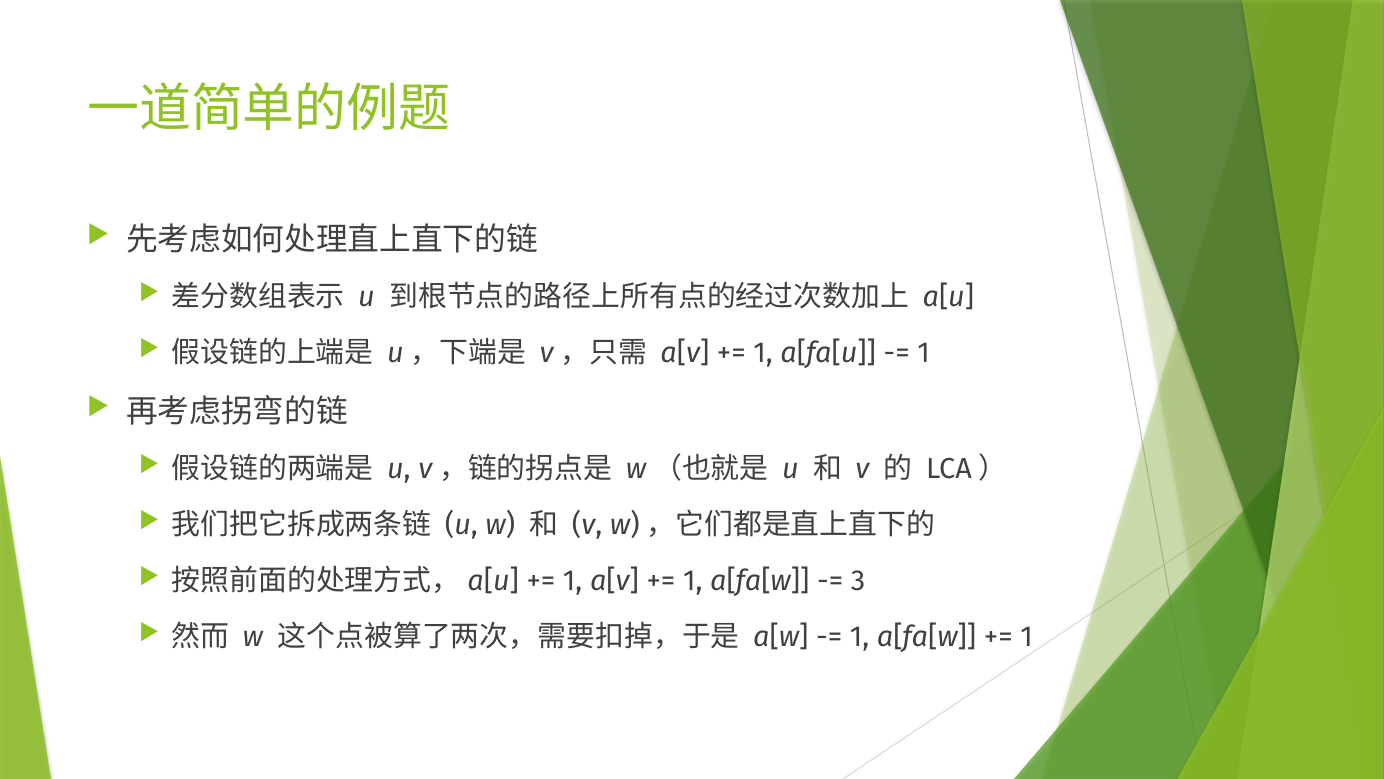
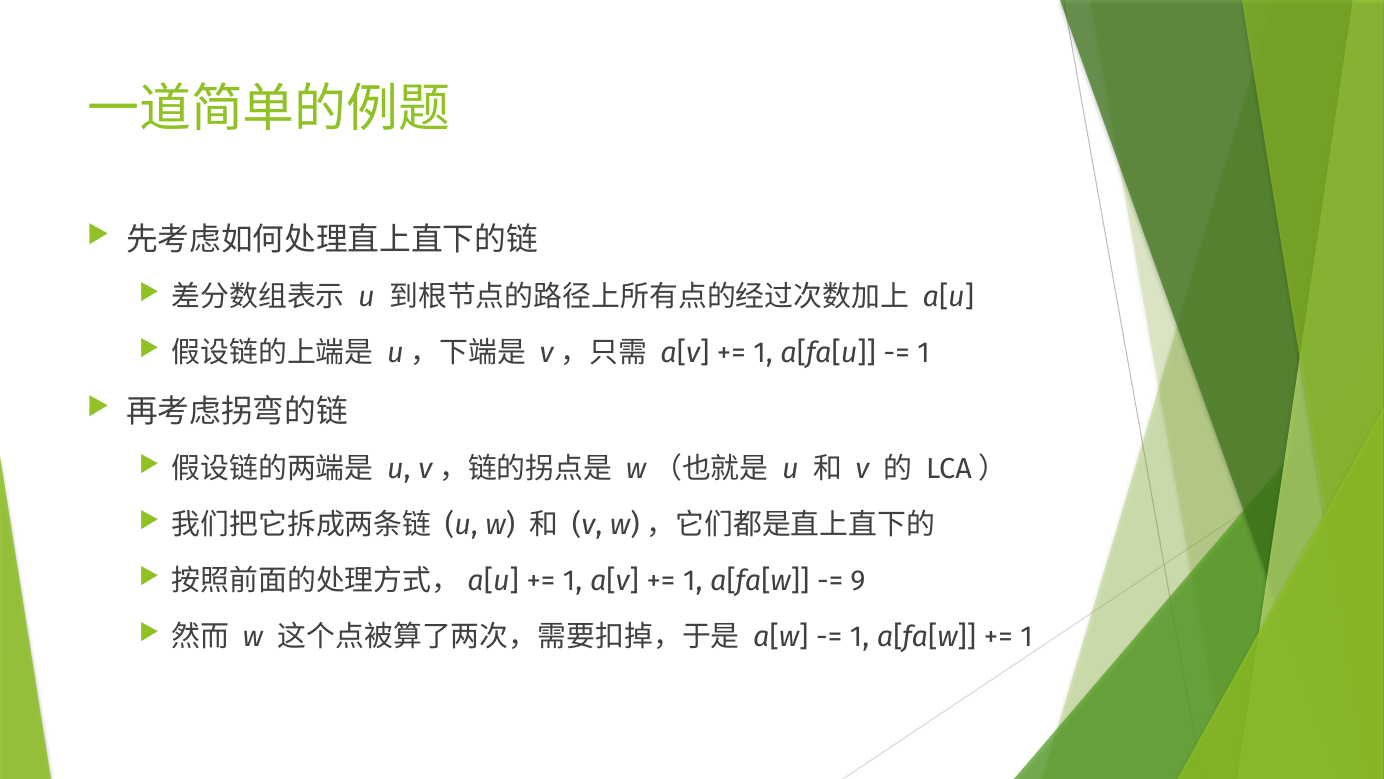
3: 3 -> 9 (858, 581)
